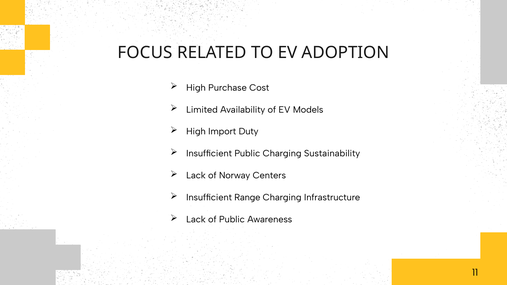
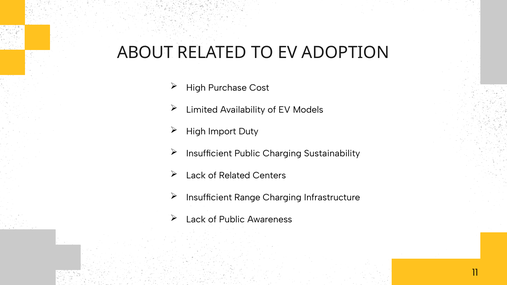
FOCUS: FOCUS -> ABOUT (145, 53)
of Norway: Norway -> Related (235, 176)
